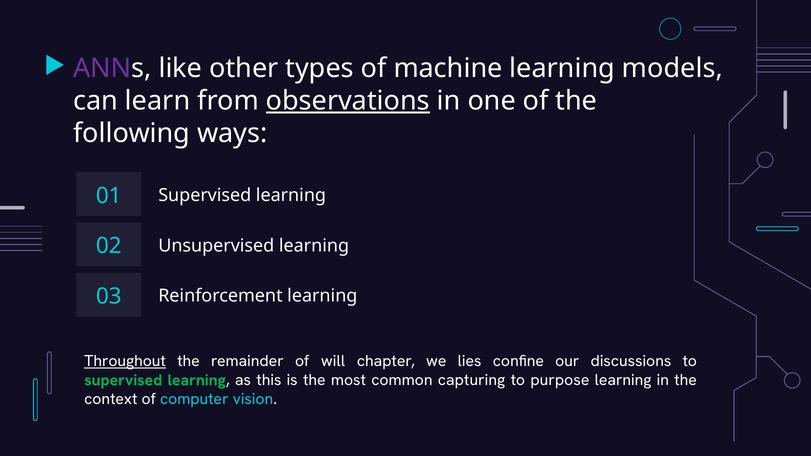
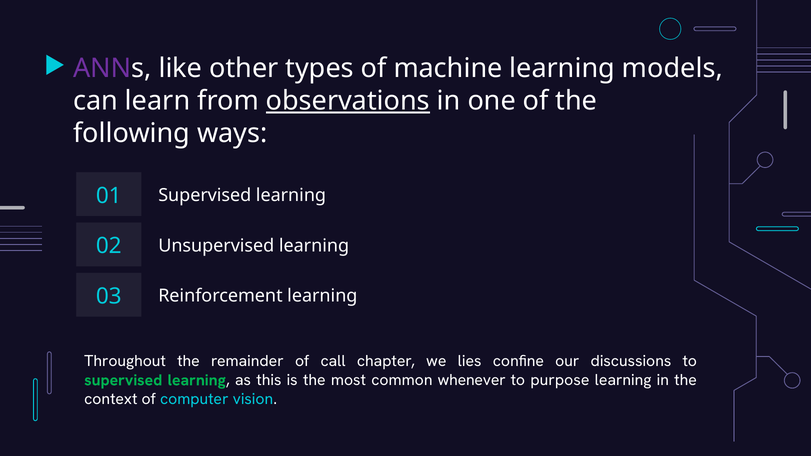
Throughout underline: present -> none (125, 361)
will: will -> call (333, 361)
capturing: capturing -> whenever (472, 380)
